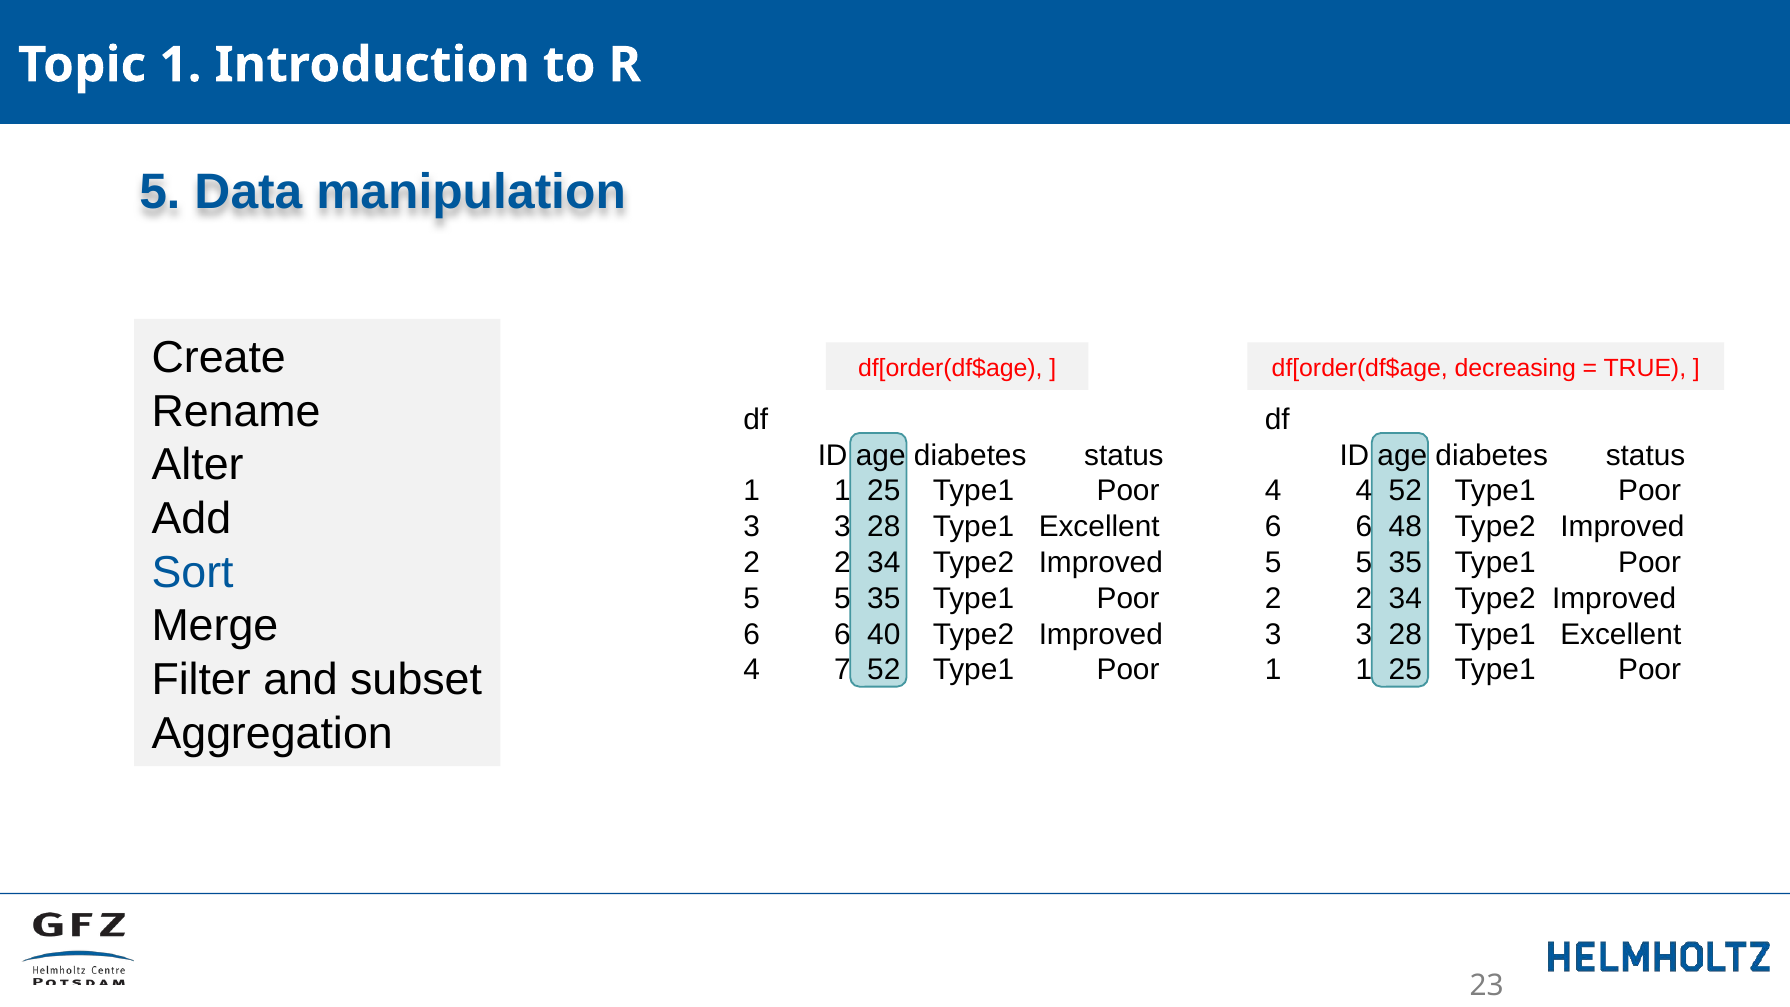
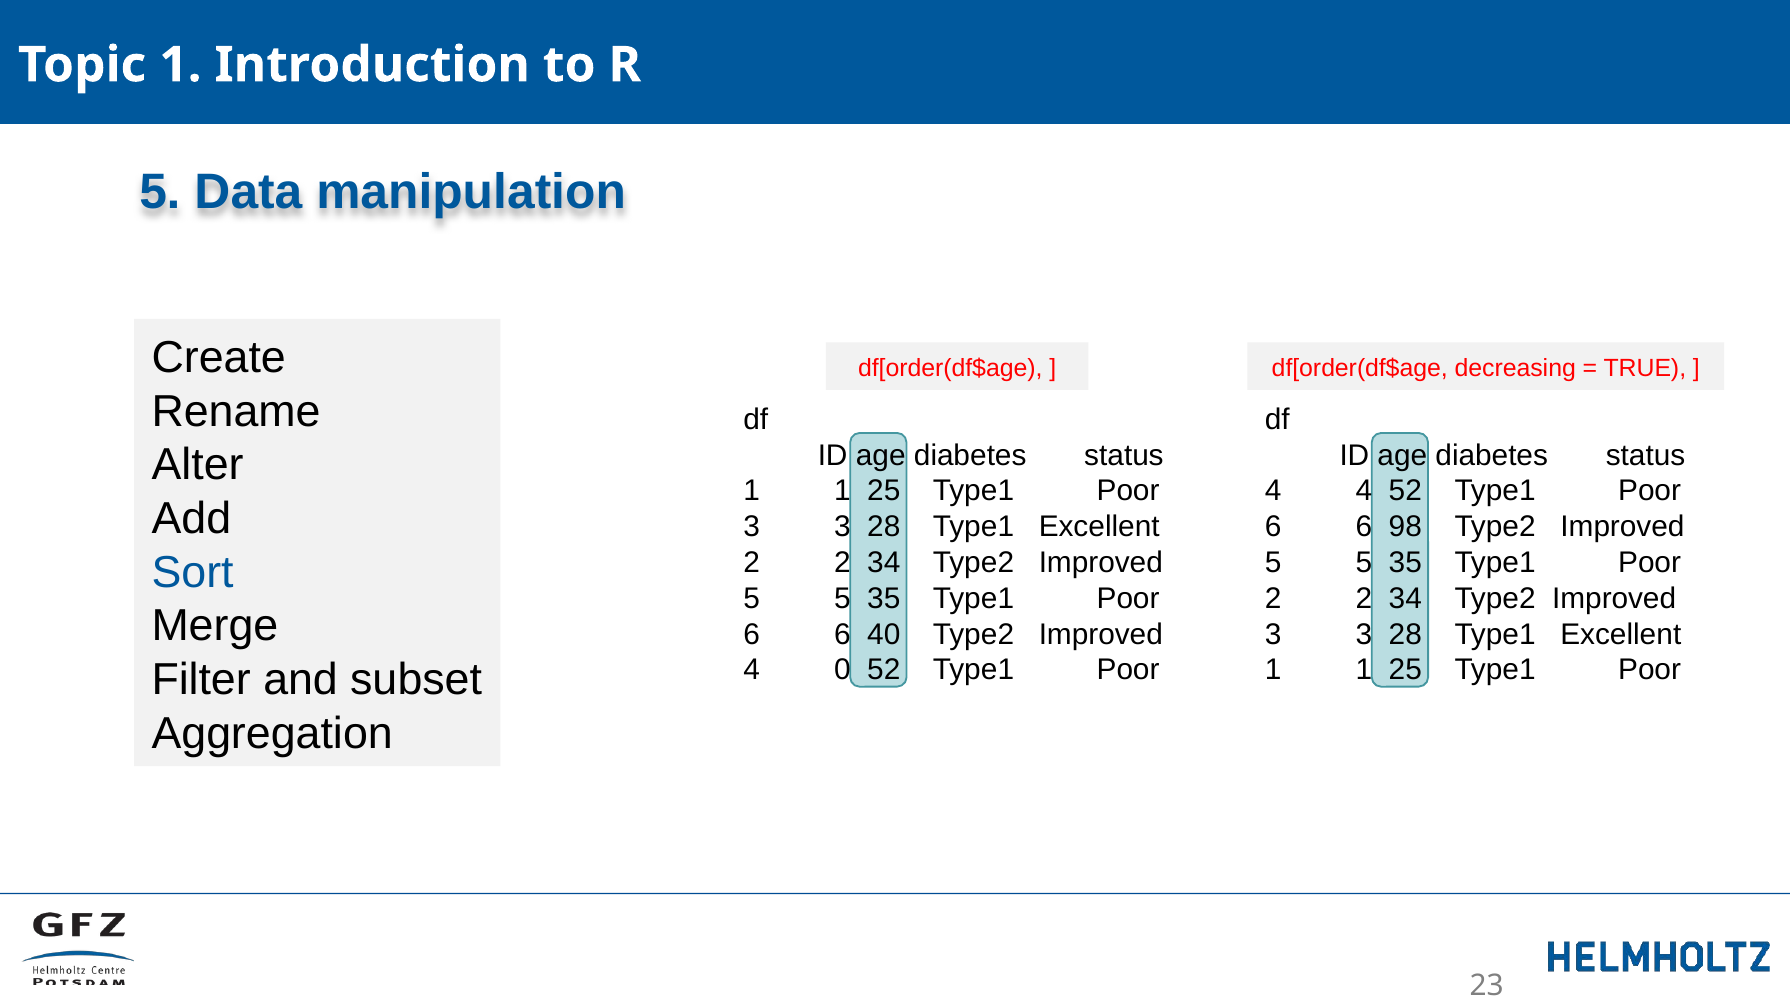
48: 48 -> 98 (1405, 527)
7: 7 -> 0 (842, 670)
